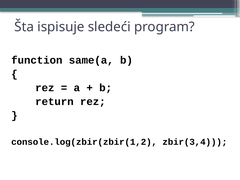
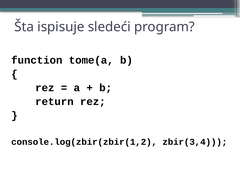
same(a: same(a -> tome(a (91, 60)
